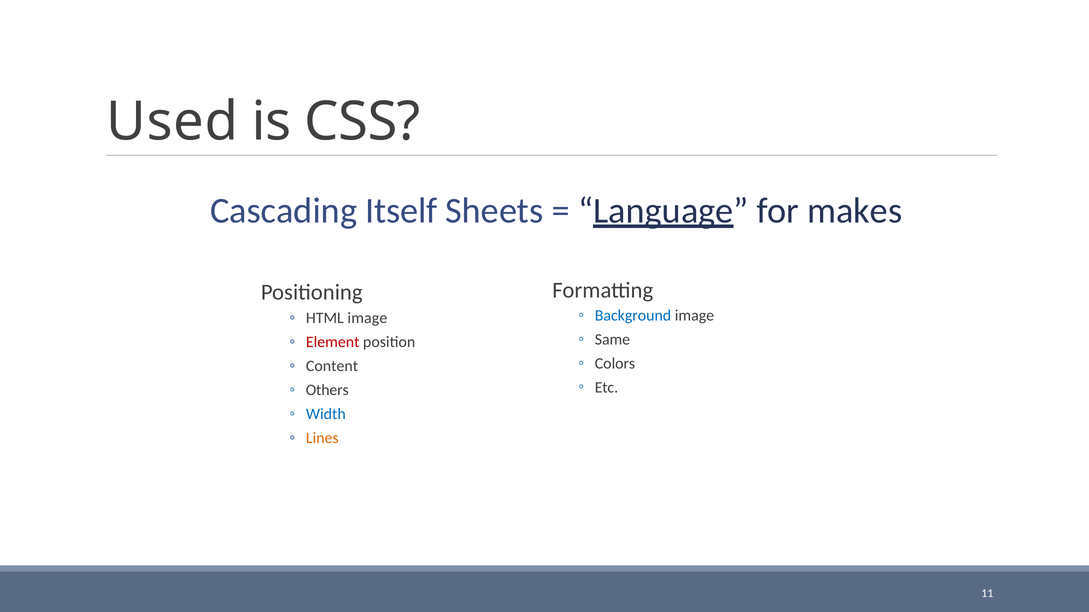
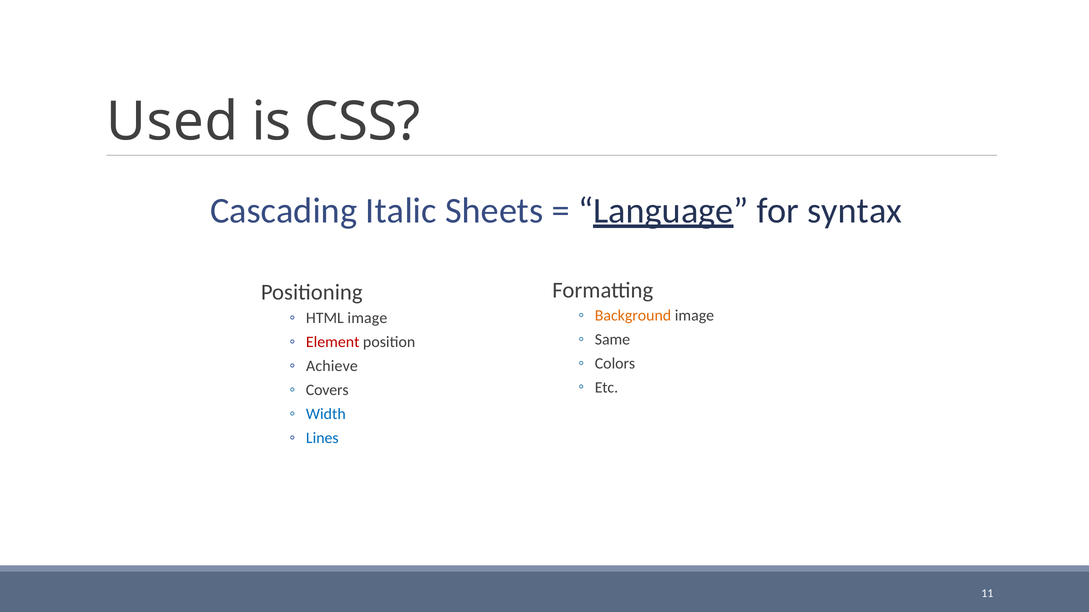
Itself: Itself -> Italic (401, 211)
makes: makes -> syntax (855, 211)
Background colour: blue -> orange (633, 316)
Content: Content -> Achieve (332, 366)
Others: Others -> Covers (327, 390)
Lines colour: orange -> blue (322, 438)
